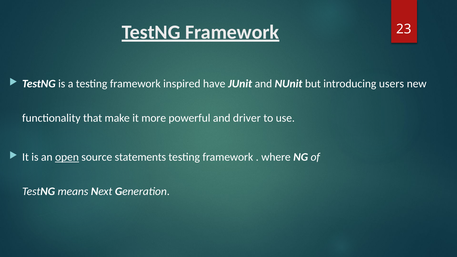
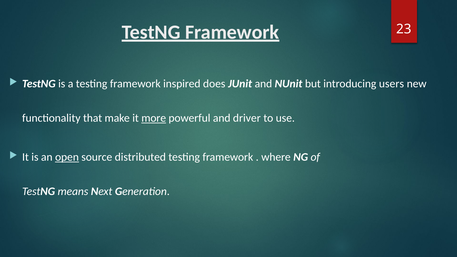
have: have -> does (214, 84)
more underline: none -> present (154, 118)
statements: statements -> distributed (140, 157)
